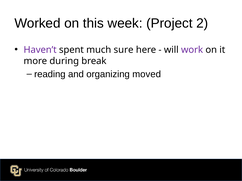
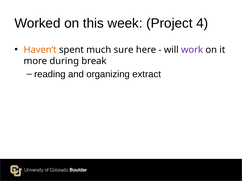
2: 2 -> 4 (202, 23)
Haven’t colour: purple -> orange (40, 50)
moved: moved -> extract (147, 74)
